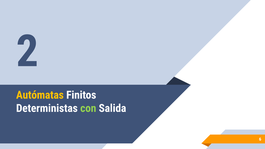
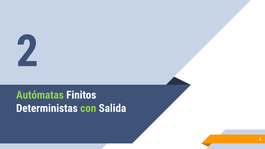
Autómatas colour: yellow -> light green (40, 95)
